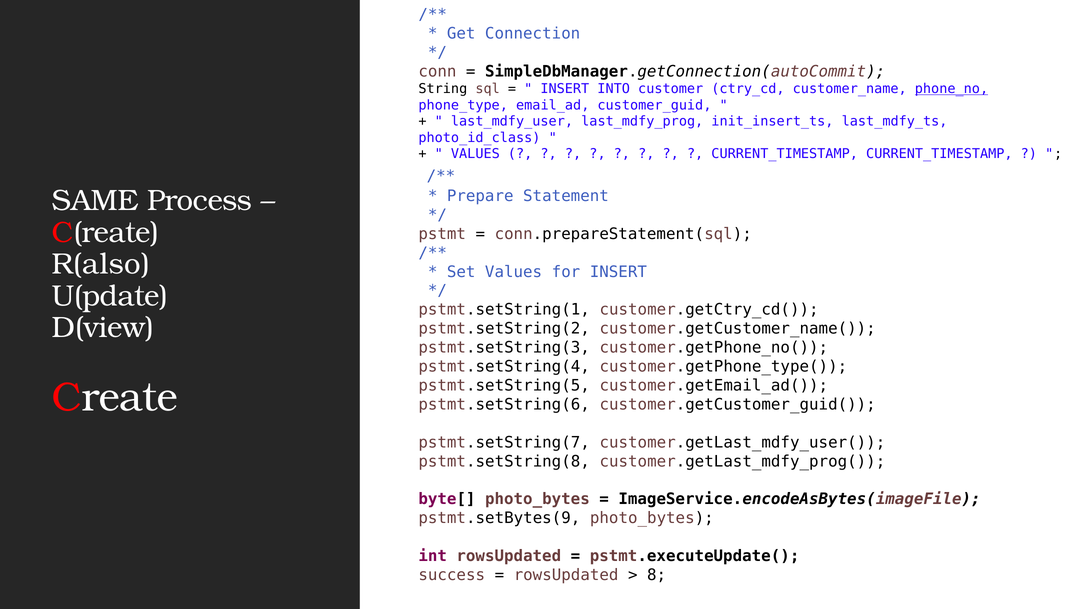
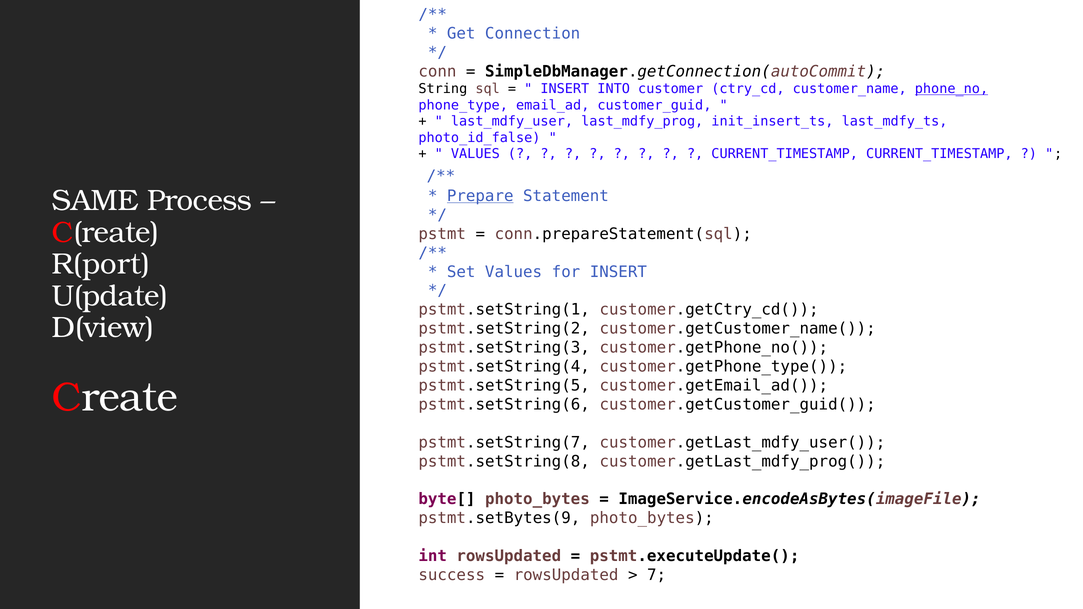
photo_id_class: photo_id_class -> photo_id_false (479, 138)
Prepare underline: none -> present (480, 196)
R(also: R(also -> R(port (101, 264)
8: 8 -> 7 (657, 575)
